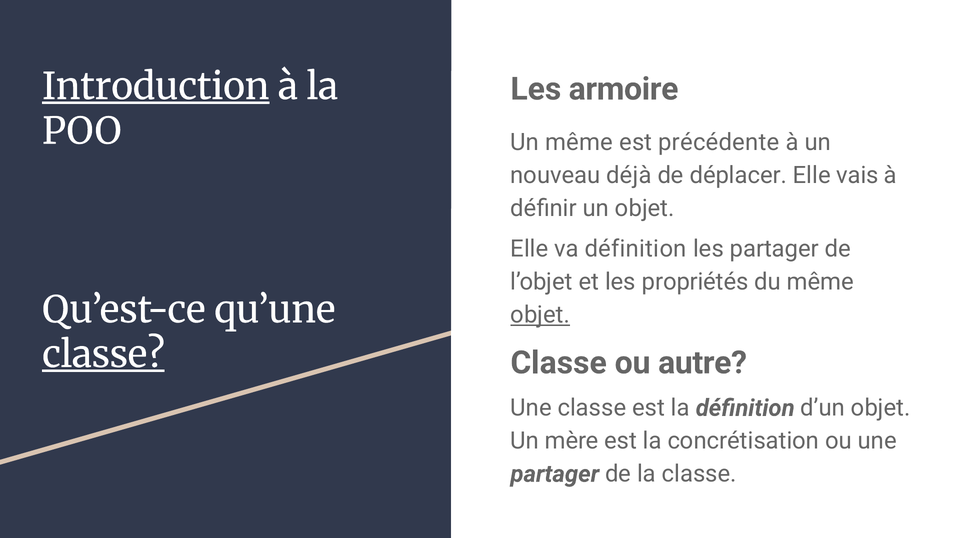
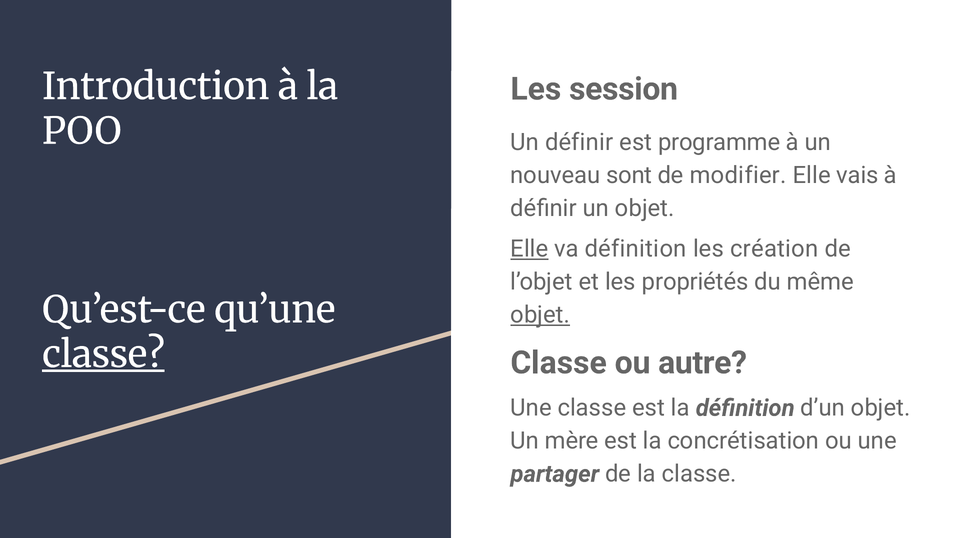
armoire: armoire -> session (624, 89)
Introduction underline: present -> none (156, 87)
Un même: même -> définir (579, 142)
précédente: précédente -> programme (719, 142)
déjà: déjà -> sont (629, 175)
déplacer: déplacer -> modifier (738, 175)
Elle underline: none -> present (529, 249)
les partager: partager -> création (774, 249)
